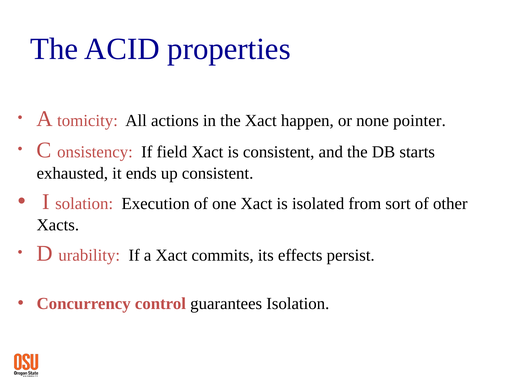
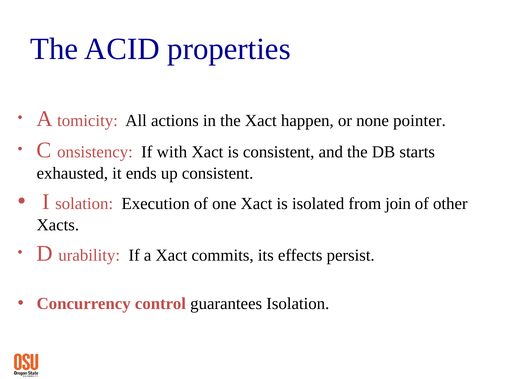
field: field -> with (172, 152)
sort: sort -> join (398, 204)
